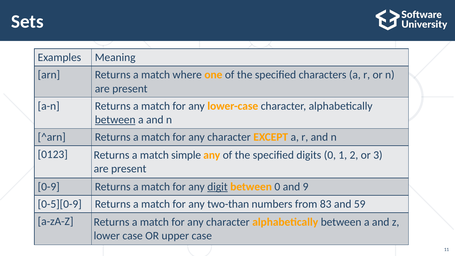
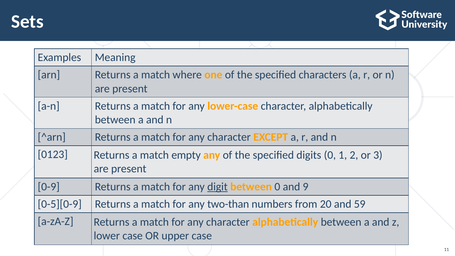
between underline: present -> none (115, 120)
simple: simple -> empty (186, 155)
83: 83 -> 20 (326, 204)
